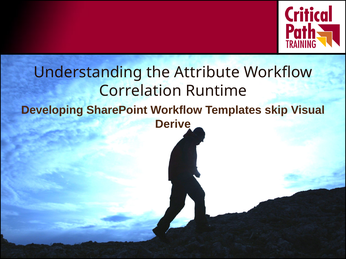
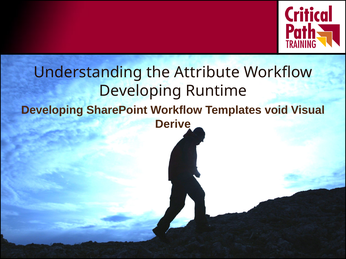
Correlation: Correlation -> Developing (140, 91)
skip: skip -> void (276, 110)
